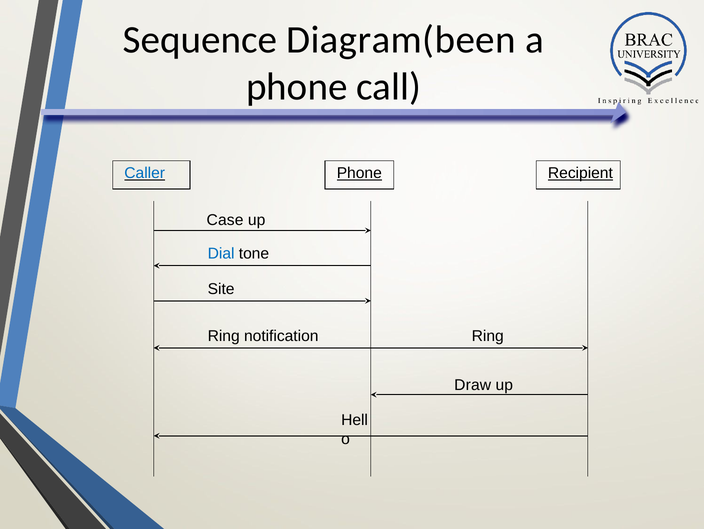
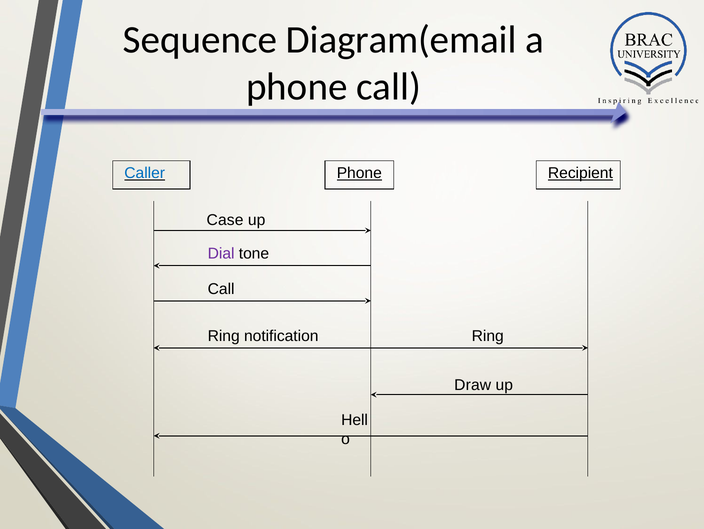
Diagram(been: Diagram(been -> Diagram(email (401, 40)
Dial colour: blue -> purple (221, 254)
Site: Site -> Call (221, 289)
